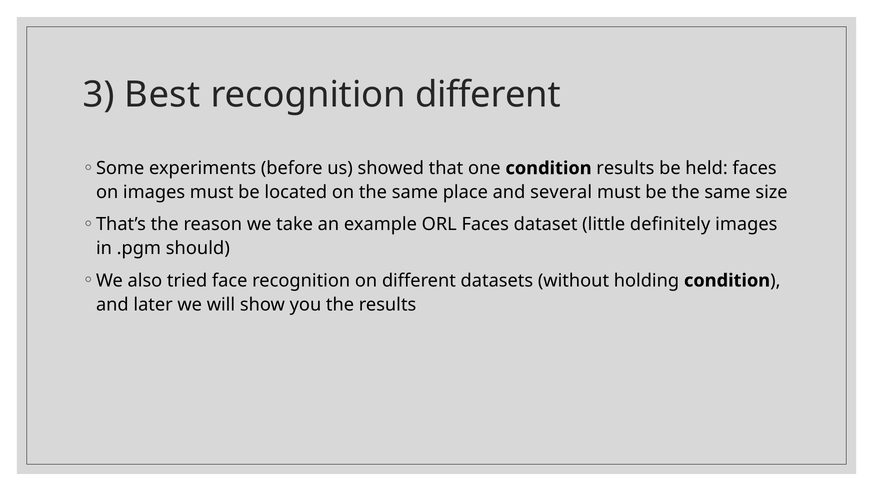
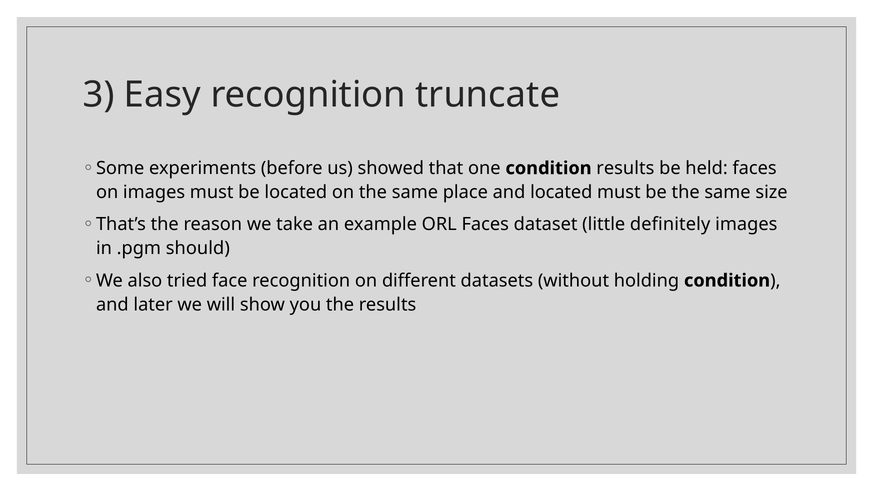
Best: Best -> Easy (162, 95)
recognition different: different -> truncate (488, 95)
and several: several -> located (561, 192)
